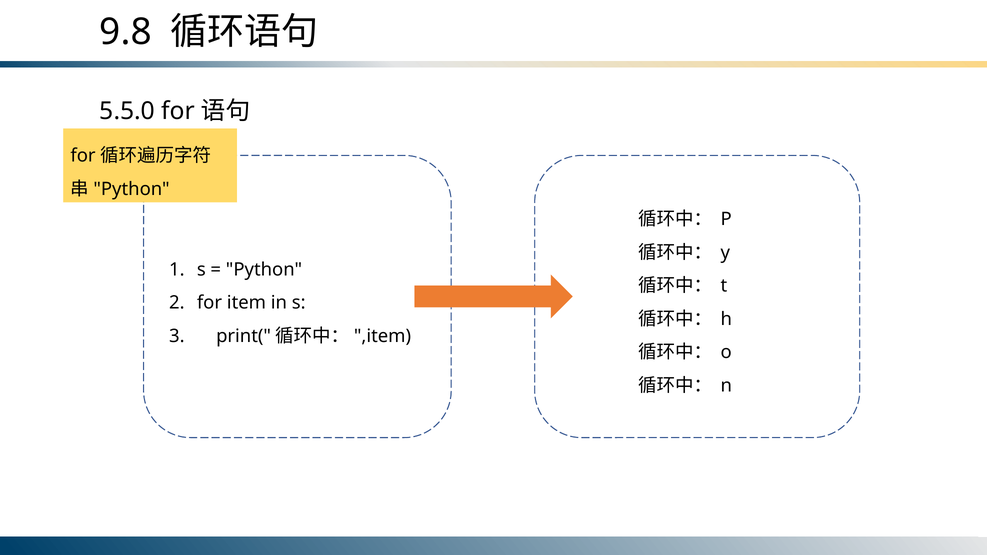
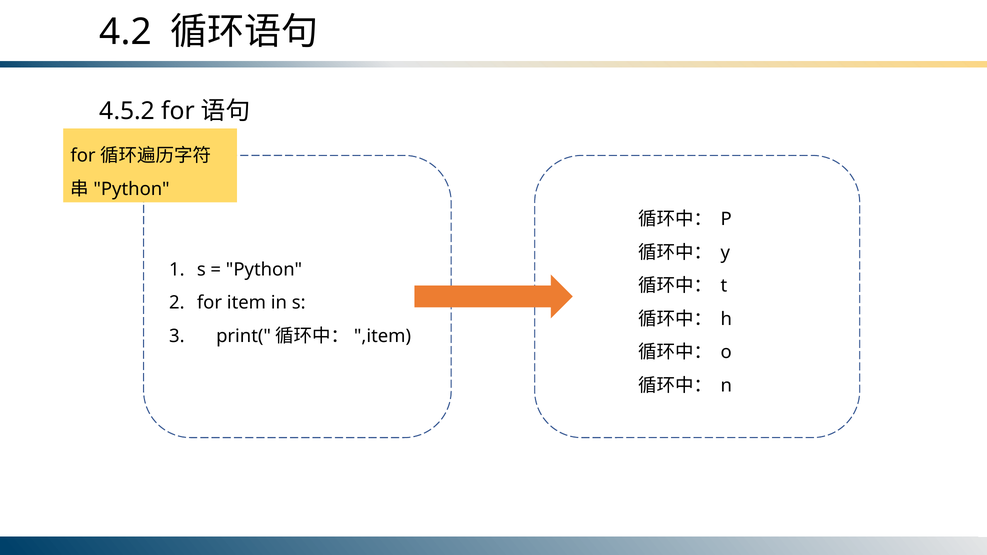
9.8: 9.8 -> 4.2 (126, 32)
5.5.0: 5.5.0 -> 4.5.2 (127, 111)
